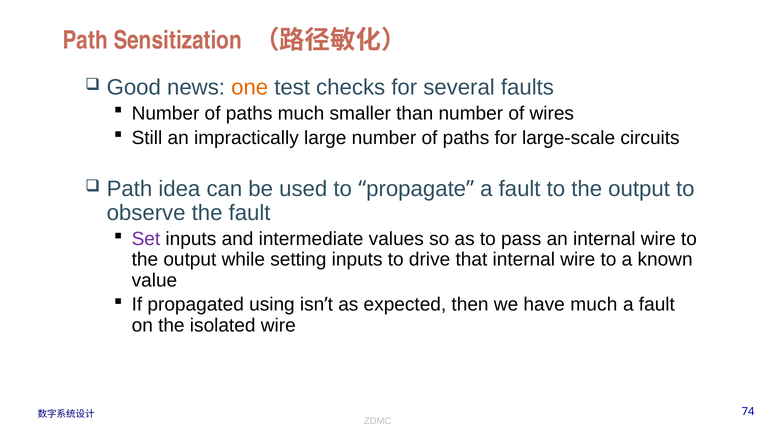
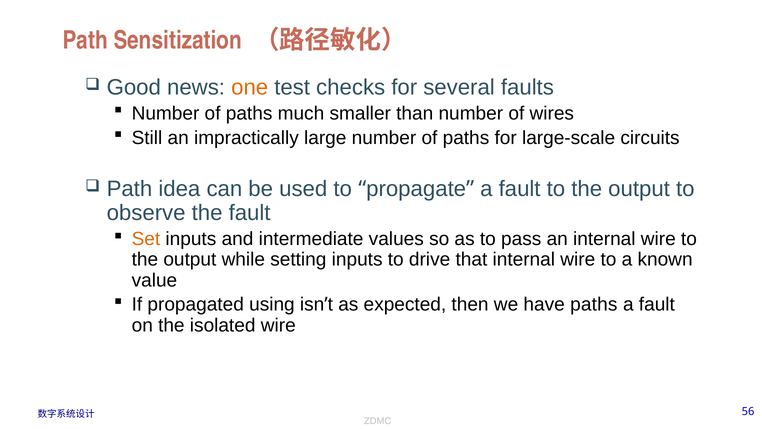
Set colour: purple -> orange (146, 239)
have much: much -> paths (594, 304)
74: 74 -> 56 (748, 411)
